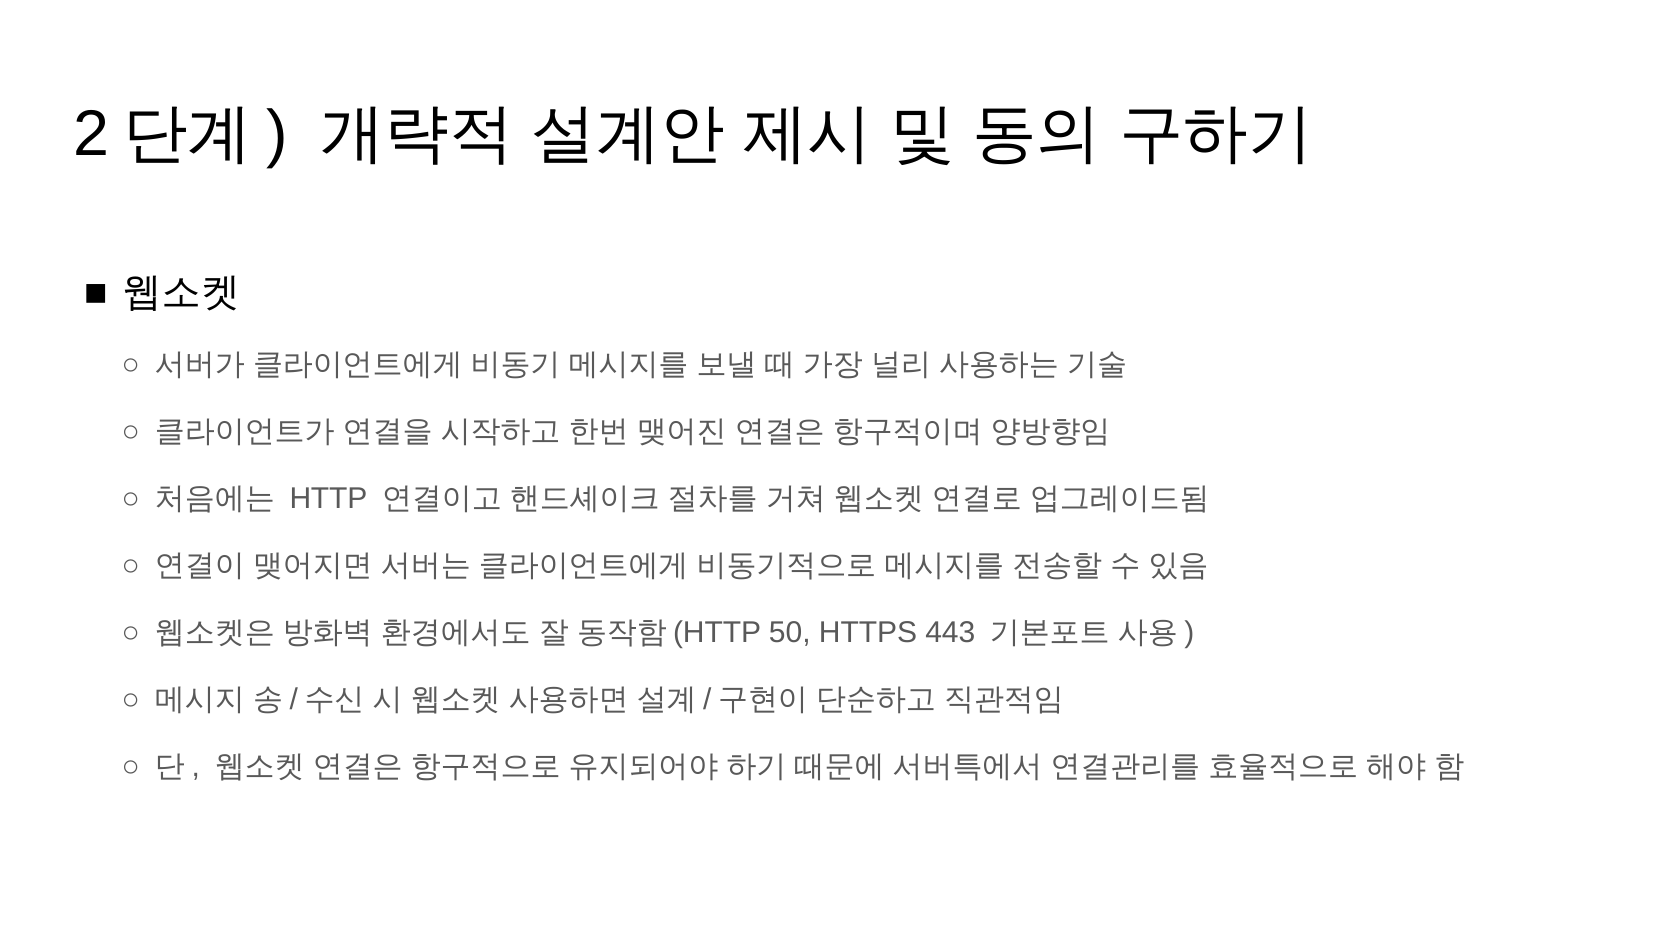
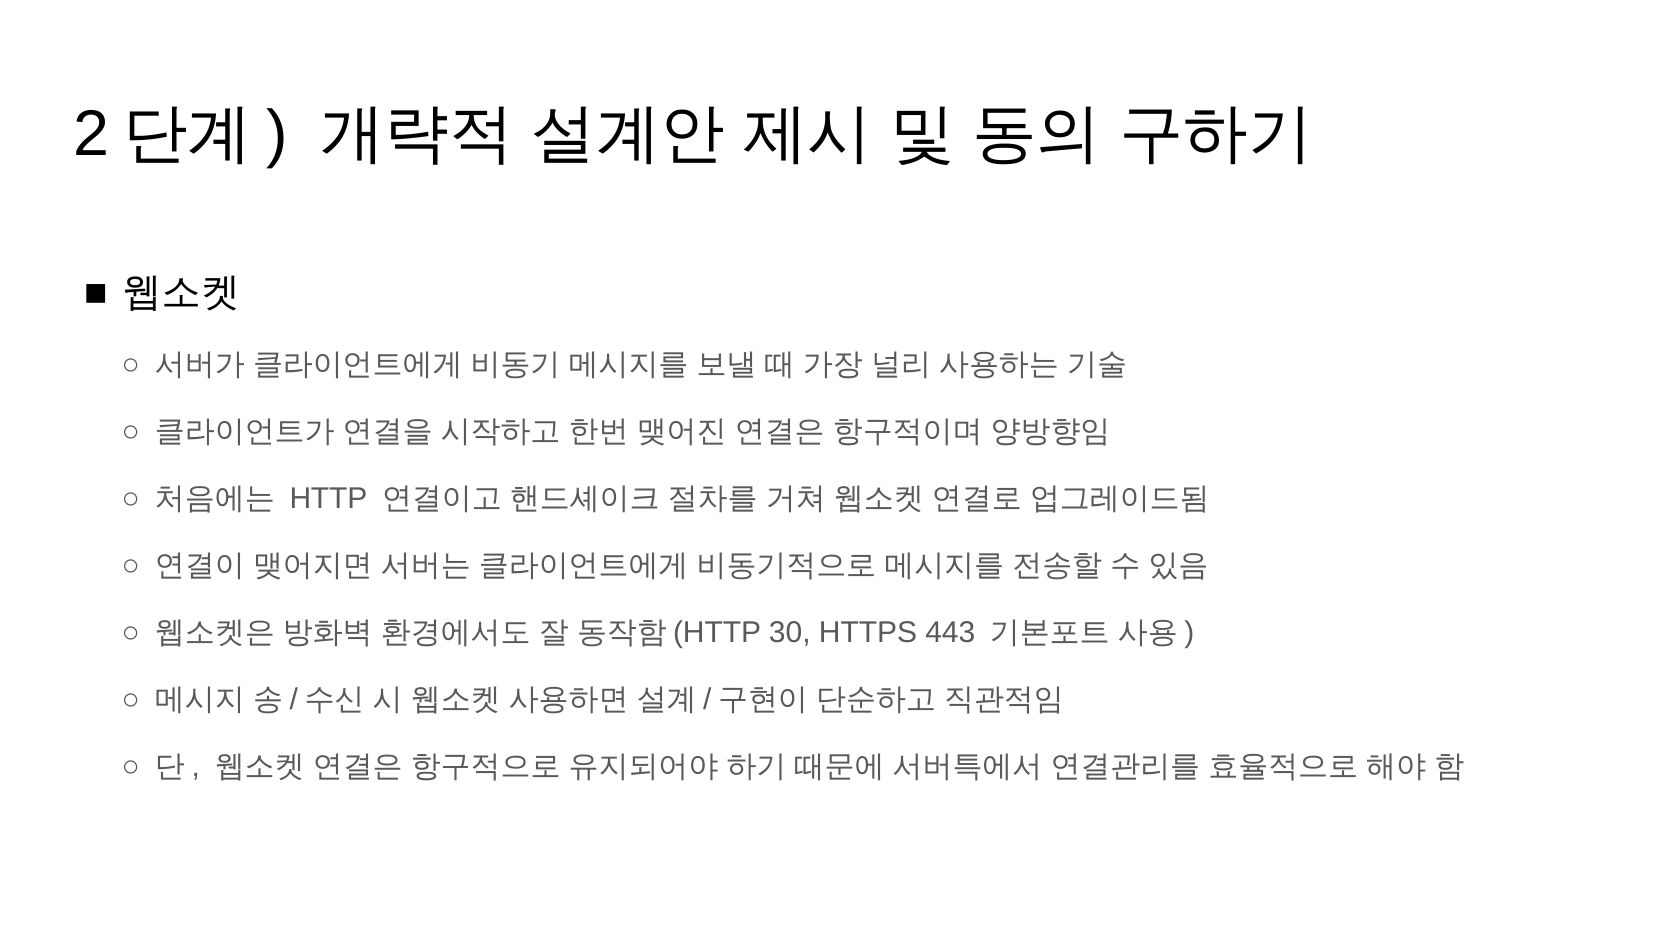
50: 50 -> 30 (790, 633)
